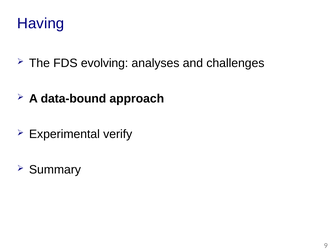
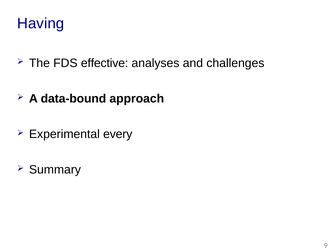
evolving: evolving -> effective (105, 63)
verify: verify -> every (118, 134)
